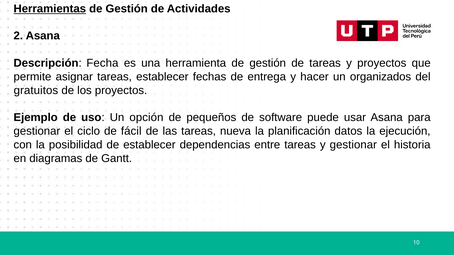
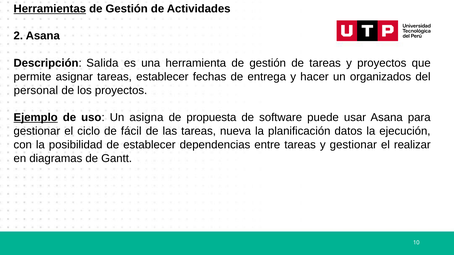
Fecha: Fecha -> Salida (102, 63)
gratuitos: gratuitos -> personal (36, 90)
Ejemplo underline: none -> present (36, 118)
opción: opción -> asigna (146, 118)
pequeños: pequeños -> propuesta (211, 118)
historia: historia -> realizar (412, 145)
